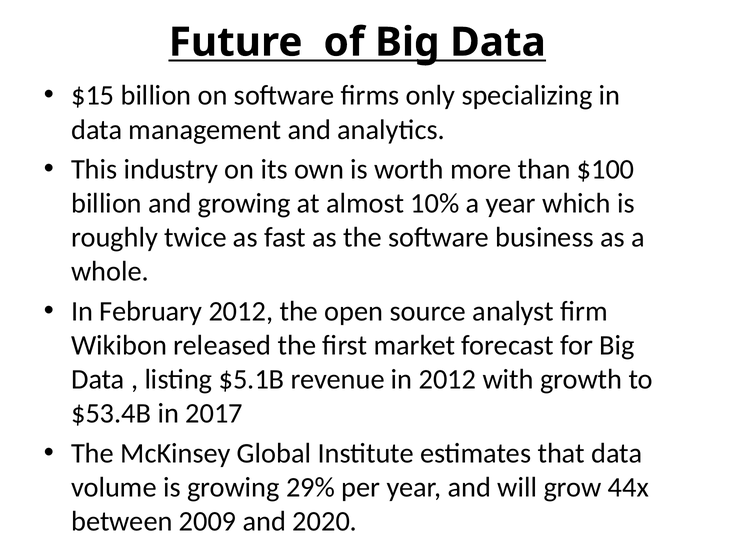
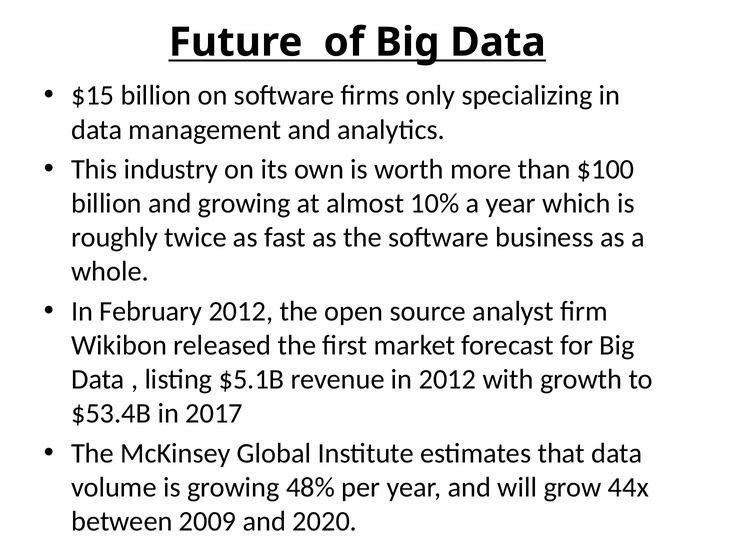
29%: 29% -> 48% (311, 488)
